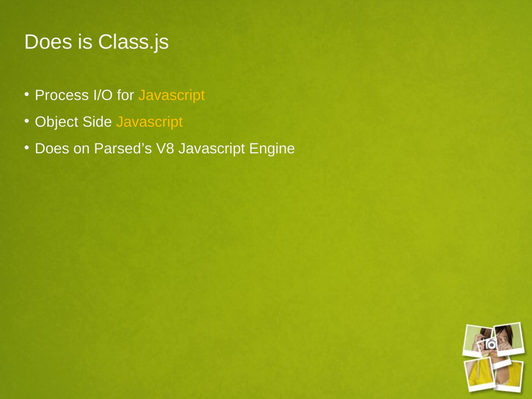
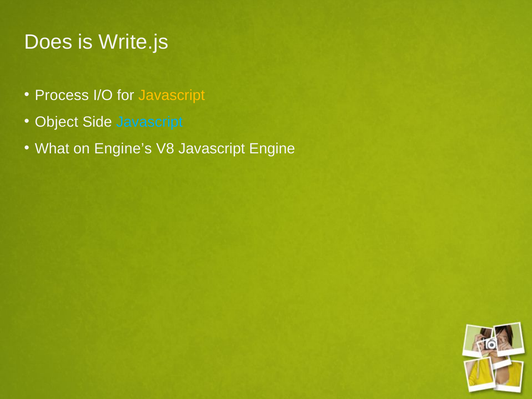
Class.js: Class.js -> Write.js (134, 42)
Javascript colour: yellow -> light blue (149, 122)
Does: Does -> What (52, 148)
Parsed’s: Parsed’s -> Engine’s (123, 148)
